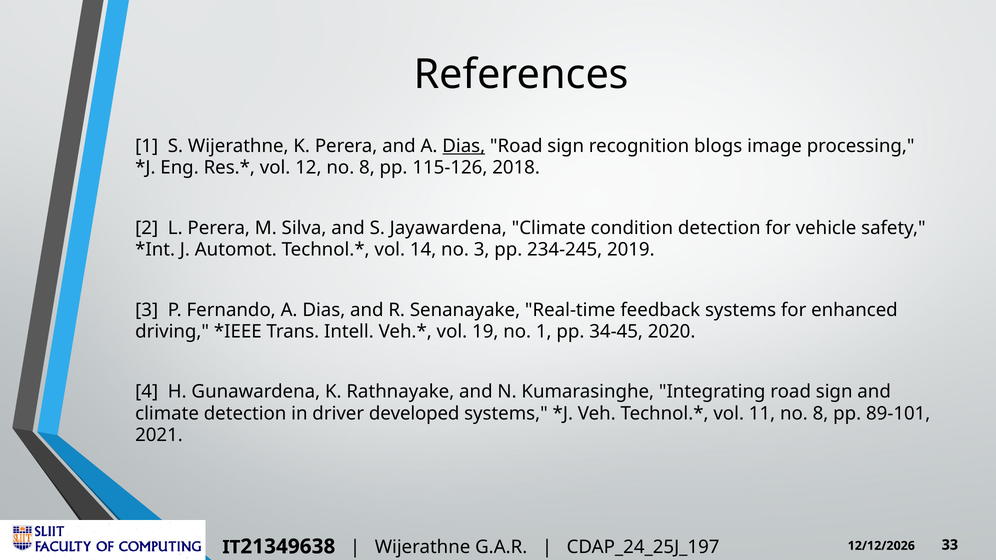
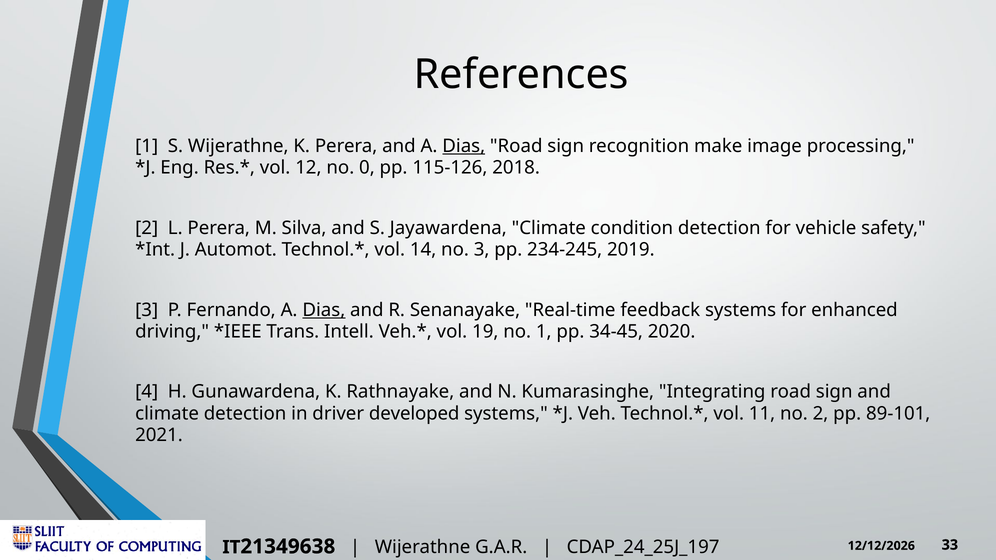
blogs: blogs -> make (718, 146)
12 no 8: 8 -> 0 (367, 168)
Dias underline: none -> present (324, 310)
11 no 8: 8 -> 2 (821, 414)
